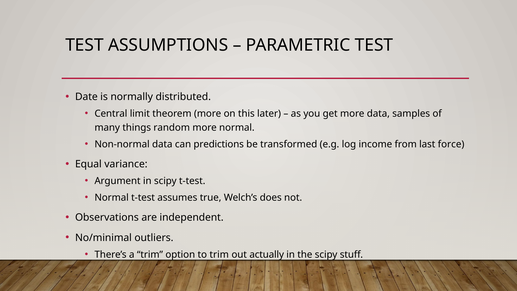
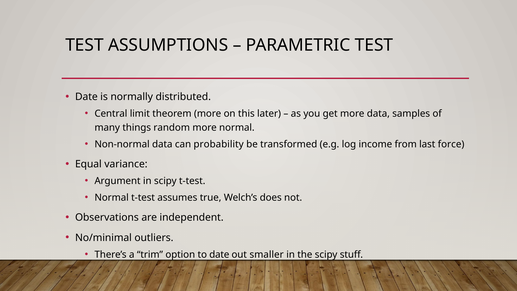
predictions: predictions -> probability (219, 144)
to trim: trim -> date (219, 254)
actually: actually -> smaller (267, 254)
